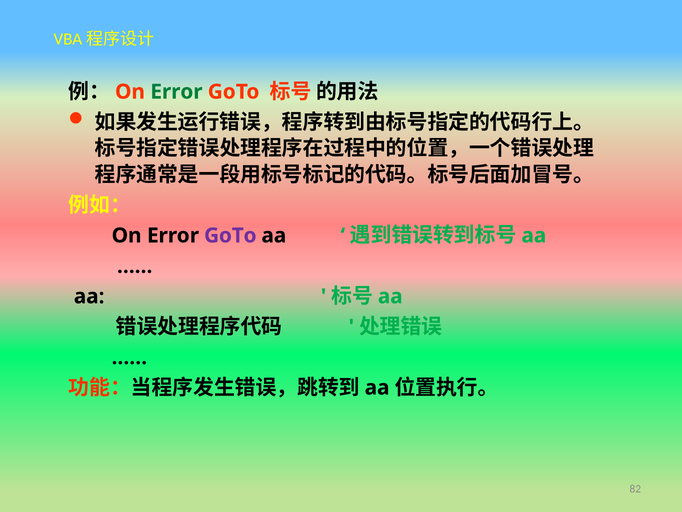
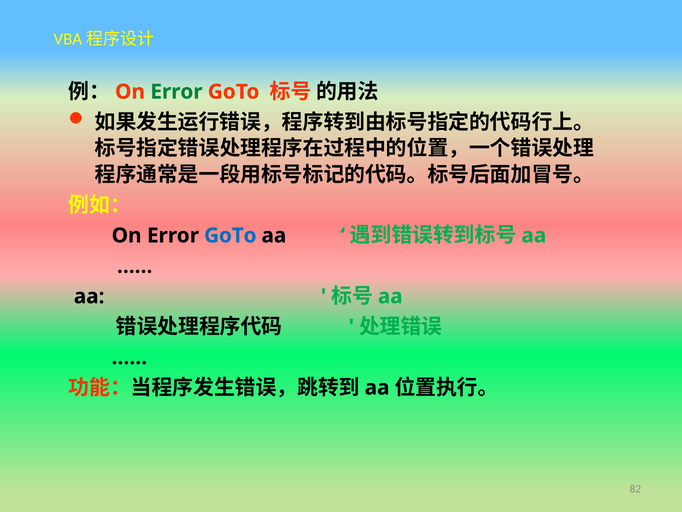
GoTo colour: purple -> blue (230, 235)
